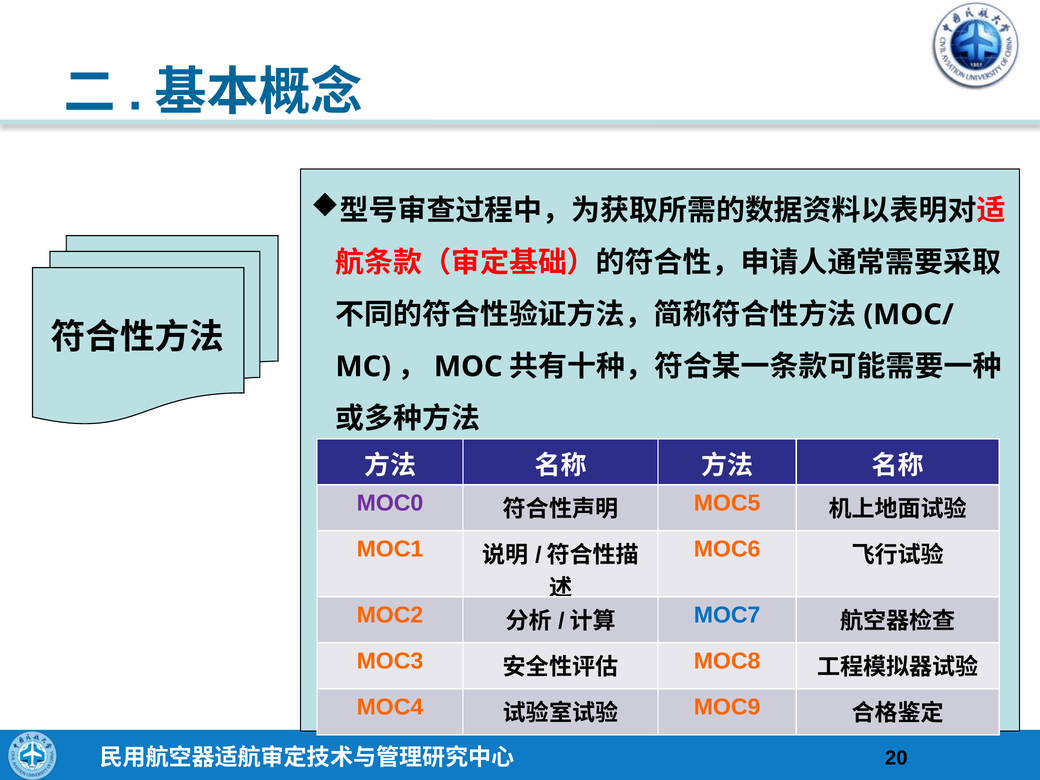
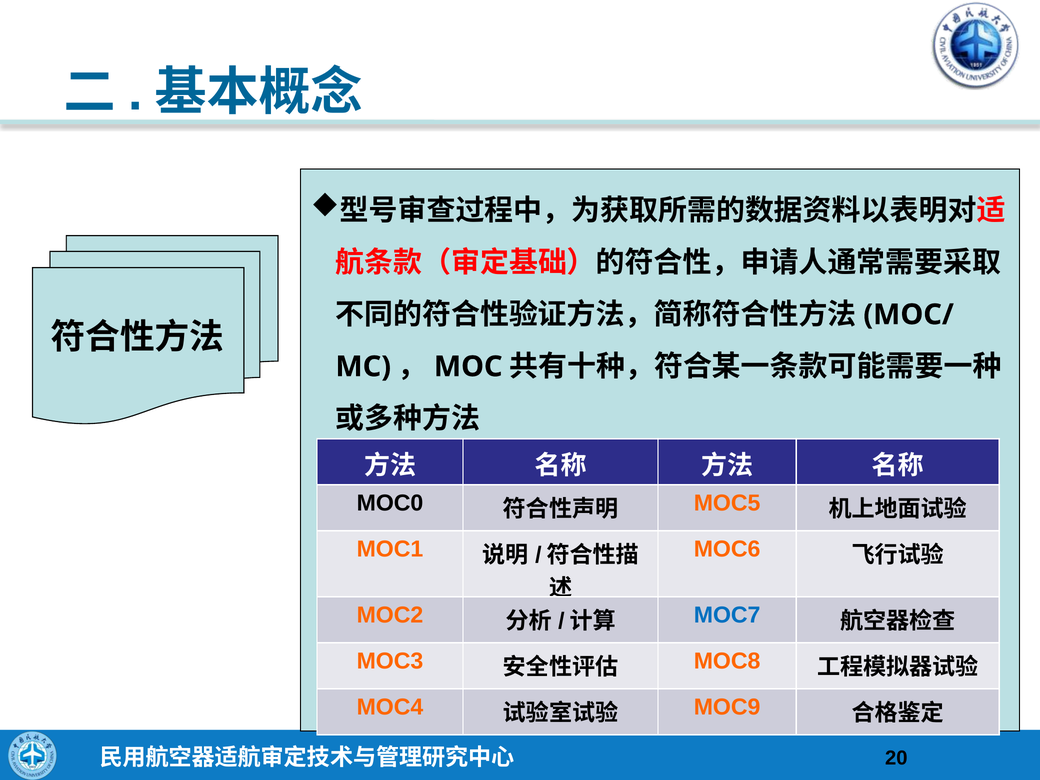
MOC0 colour: purple -> black (390, 503)
